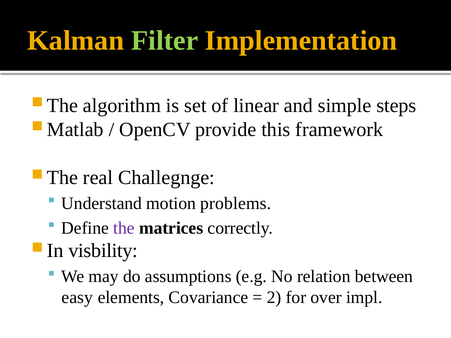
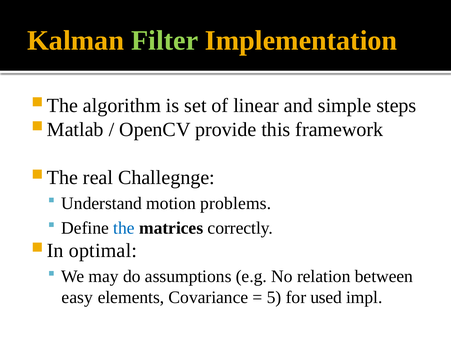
the colour: purple -> blue (124, 228)
visbility: visbility -> optimal (103, 251)
2: 2 -> 5 (274, 298)
over: over -> used (326, 298)
